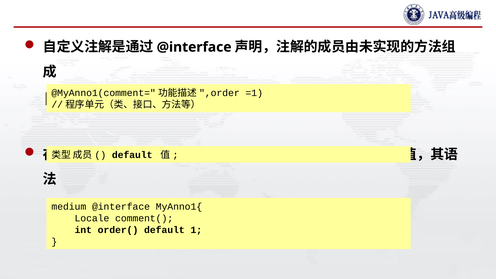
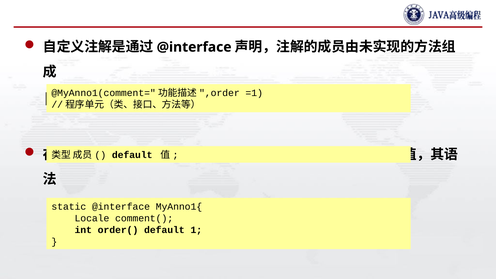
medium: medium -> static (69, 207)
